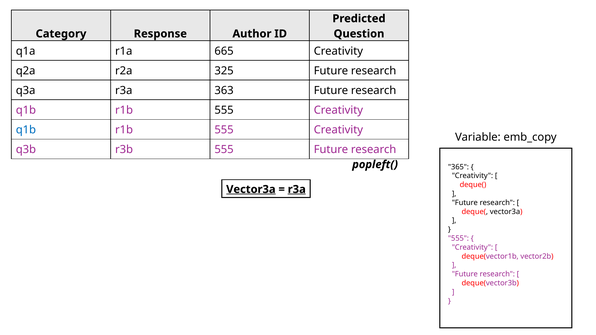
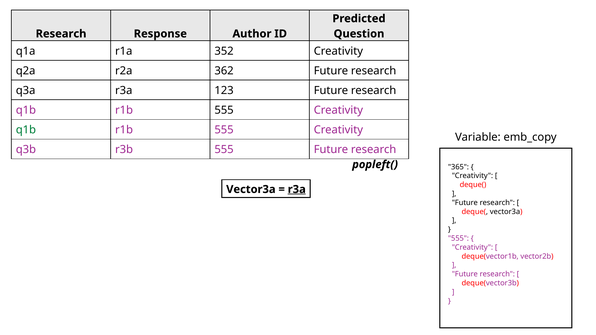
Category: Category -> Research (61, 34)
665: 665 -> 352 (224, 51)
325: 325 -> 362 (224, 71)
363: 363 -> 123 (224, 91)
q1b colour: blue -> green (26, 130)
Vector3a underline: present -> none (251, 189)
